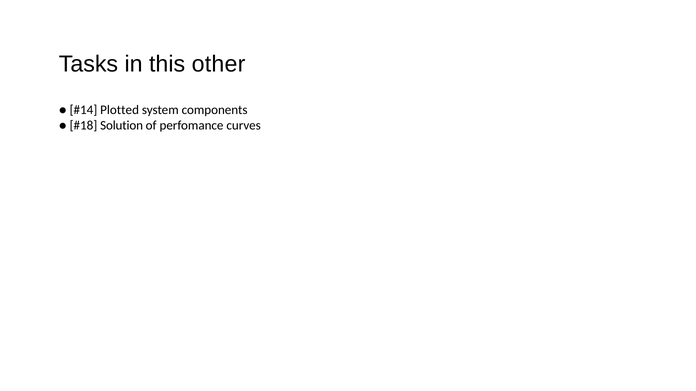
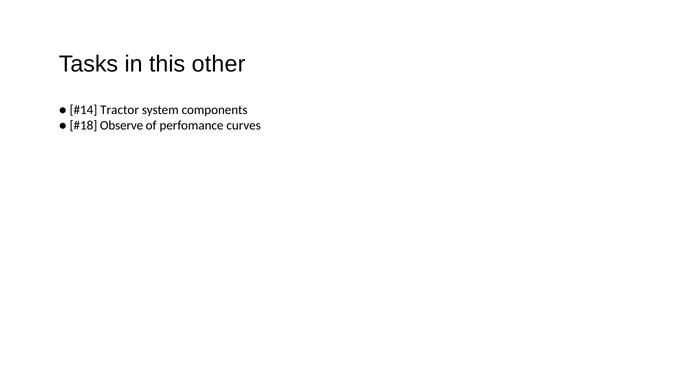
Plotted: Plotted -> Tractor (120, 110)
Solution: Solution -> Observe (122, 126)
